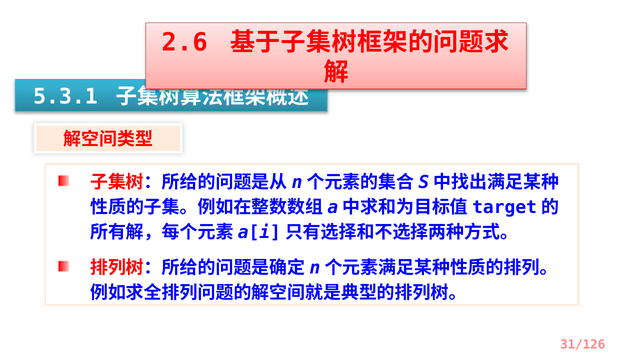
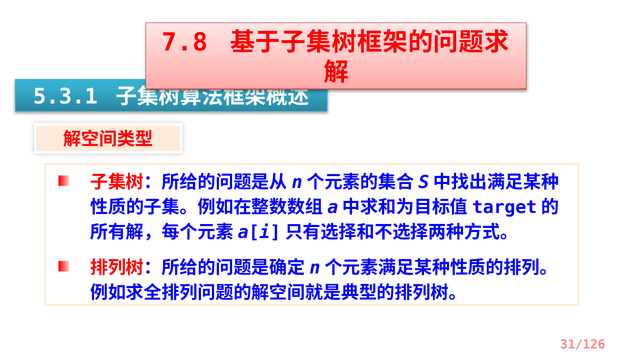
2.6: 2.6 -> 7.8 (185, 43)
